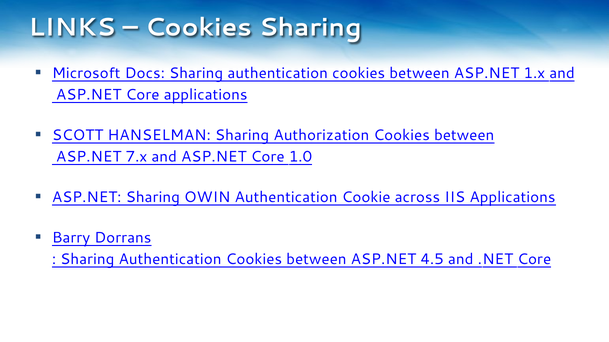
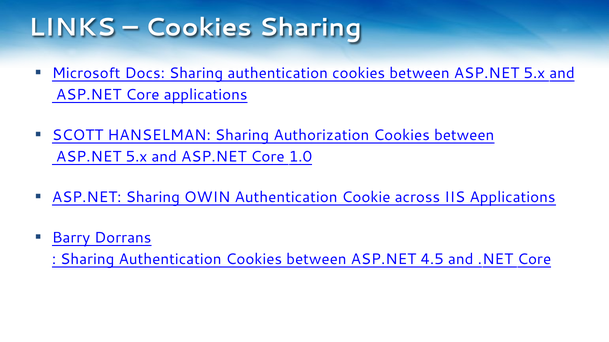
1.x: 1.x -> 5.x (534, 74)
7.x: 7.x -> 5.x (136, 157)
